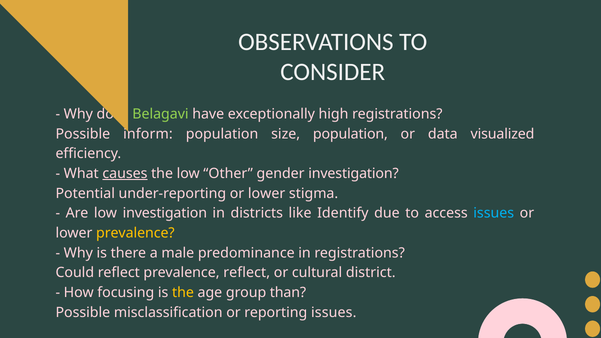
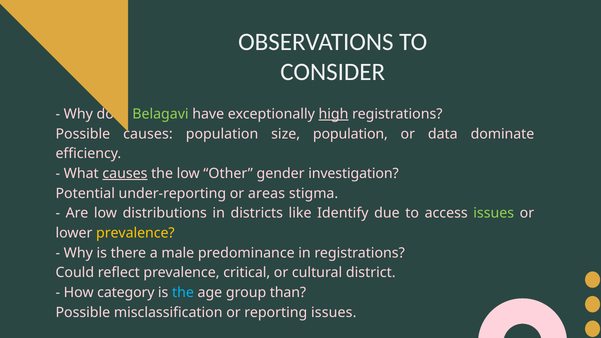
high underline: none -> present (334, 114)
inform: inform -> causes (148, 134)
visualized: visualized -> dominate (502, 134)
under-reporting or lower: lower -> areas (267, 193)
low investigation: investigation -> distributions (165, 213)
issues colour: light blue -> light green (494, 213)
prevalence reflect: reflect -> critical (247, 273)
focusing: focusing -> category (126, 293)
the colour: yellow -> light blue (183, 293)
